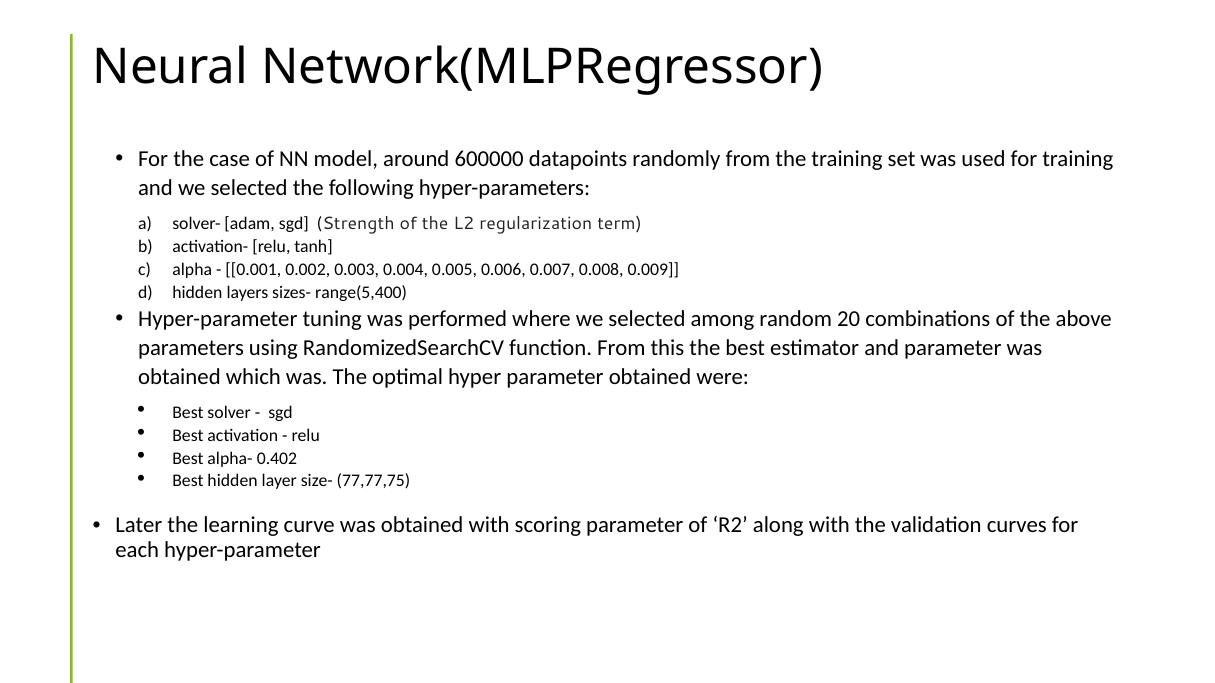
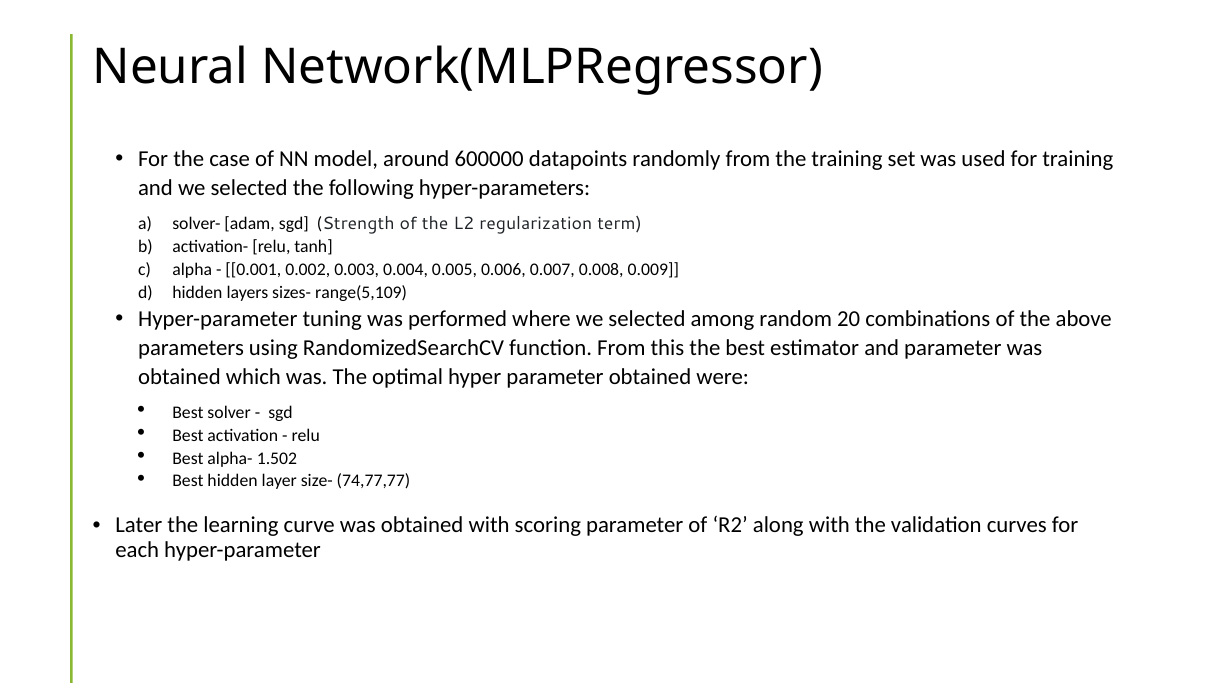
range(5,400: range(5,400 -> range(5,109 (361, 292)
0.402: 0.402 -> 1.502 (277, 459)
77,77,75: 77,77,75 -> 74,77,77 (374, 481)
